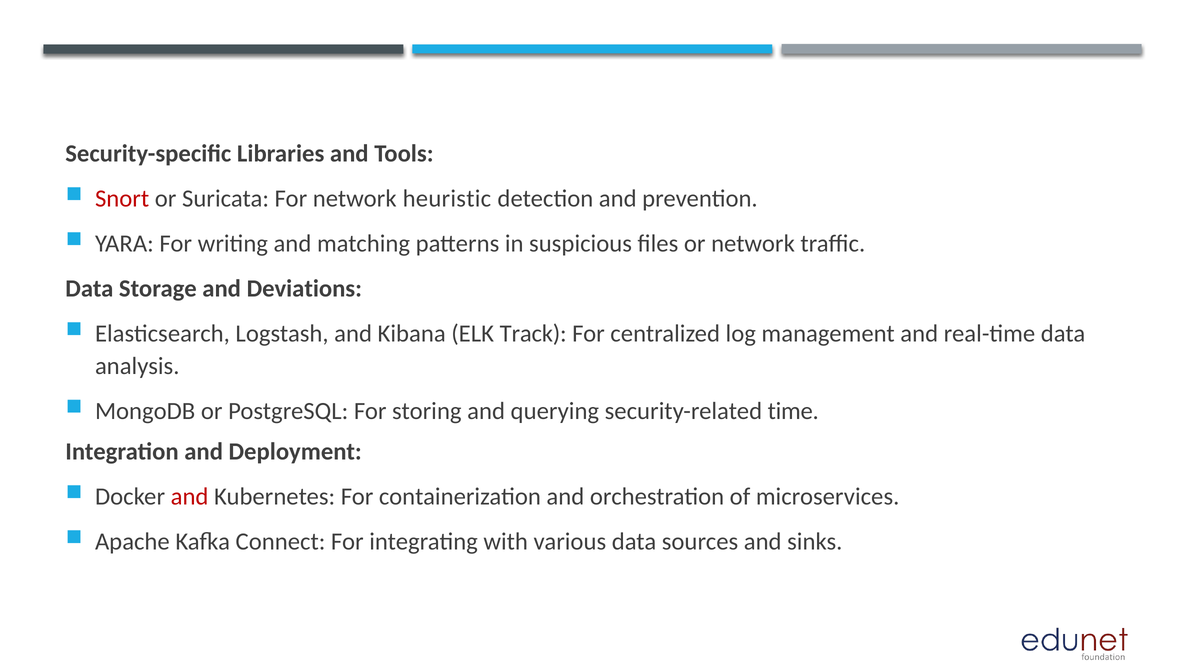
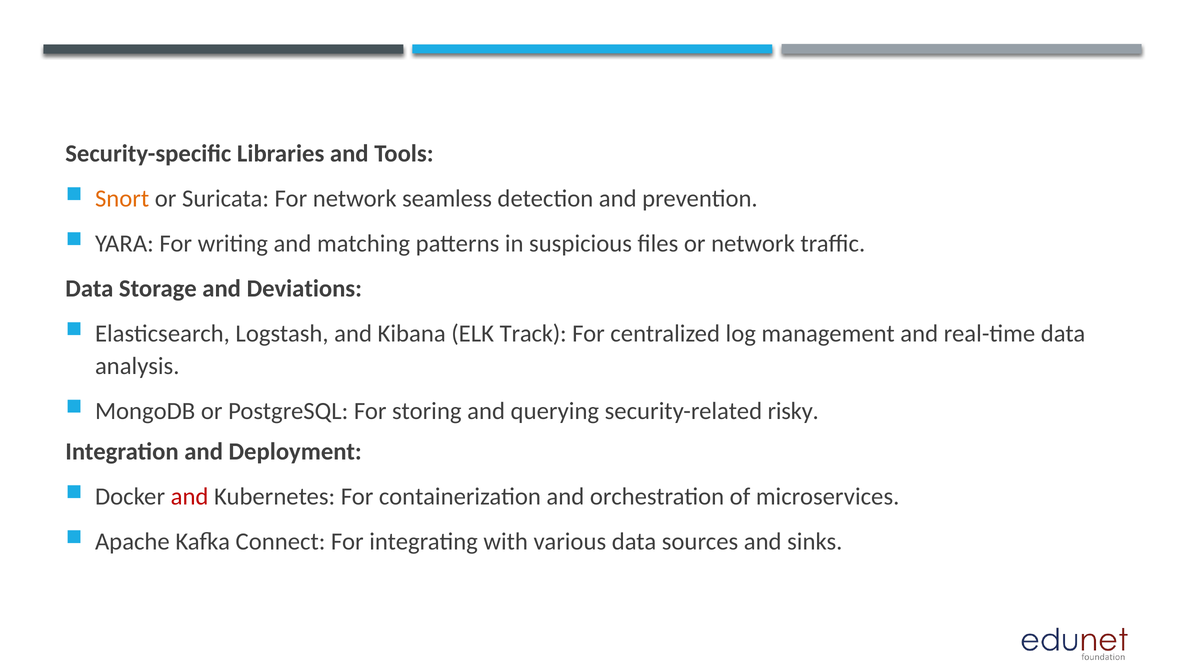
Snort colour: red -> orange (122, 198)
heuristic: heuristic -> seamless (447, 198)
time: time -> risky (793, 411)
